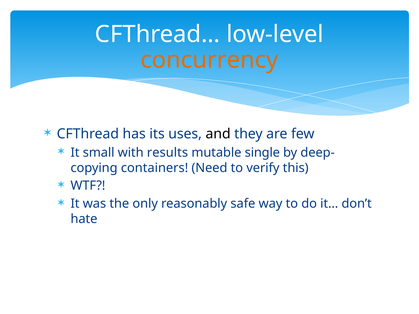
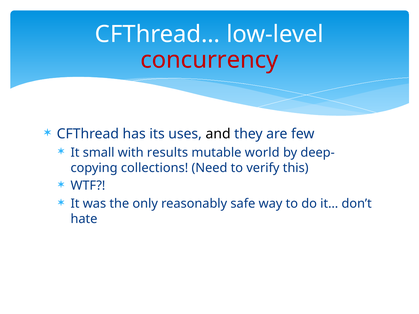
concurrency colour: orange -> red (209, 60)
single: single -> world (262, 153)
containers: containers -> collections (155, 168)
